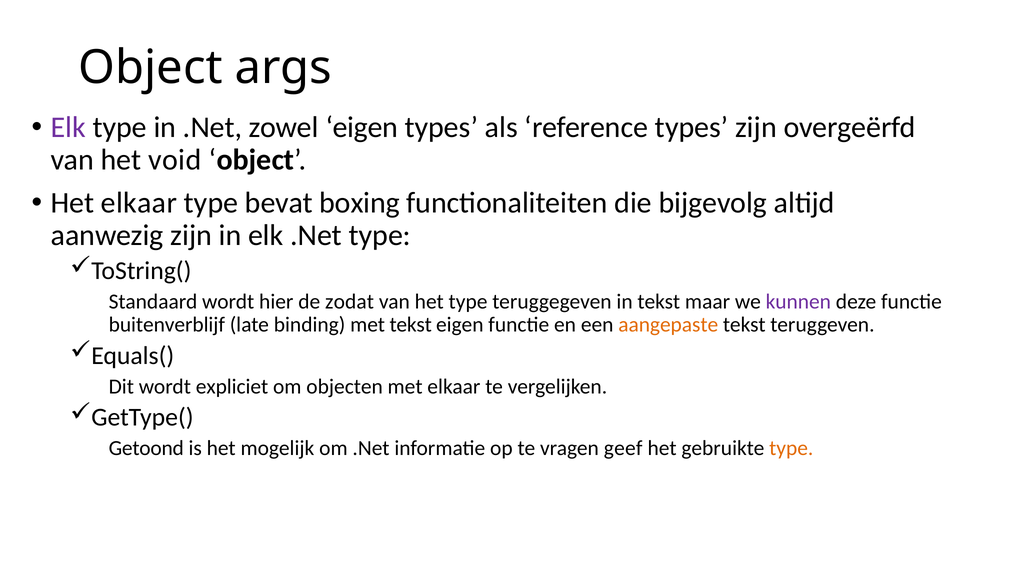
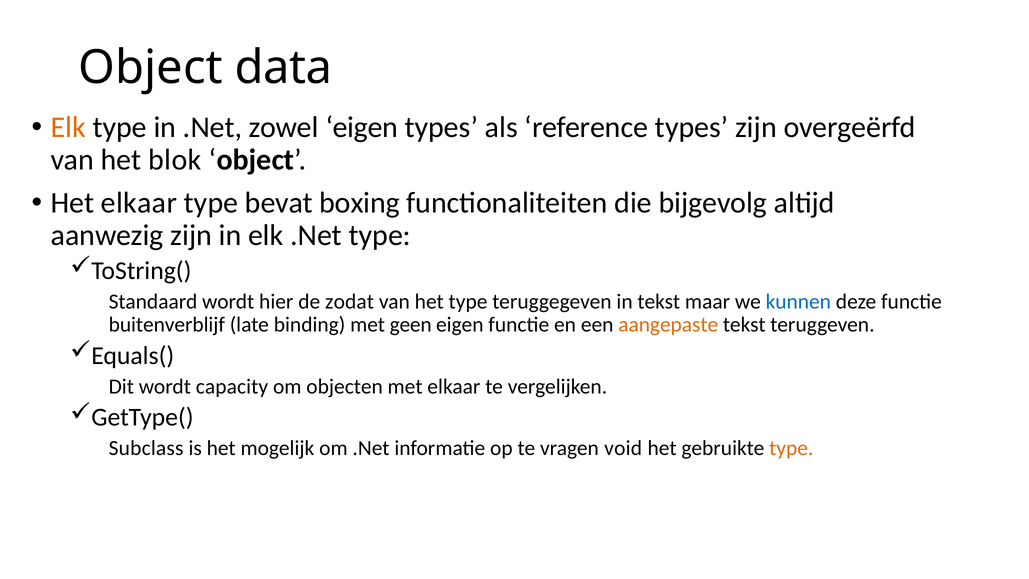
args: args -> data (284, 68)
Elk colour: purple -> orange (68, 127)
void: void -> blok (175, 160)
kunnen colour: purple -> blue (798, 302)
met tekst: tekst -> geen (411, 325)
expliciet: expliciet -> capacity (232, 386)
Getoond: Getoond -> Subclass (146, 448)
geef: geef -> void (623, 448)
